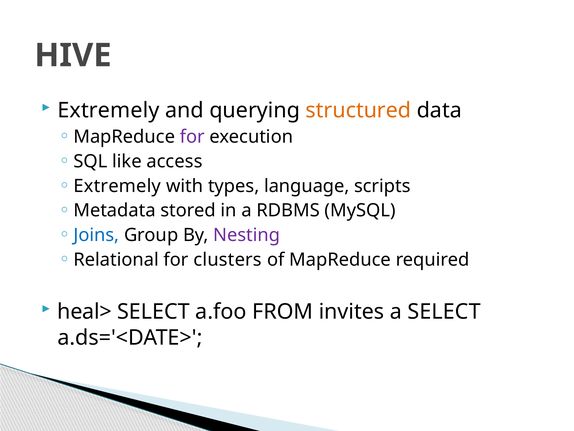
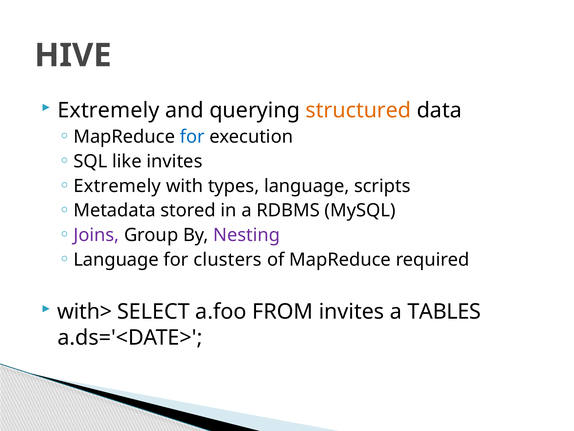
for colour: purple -> blue (192, 137)
like access: access -> invites (174, 161)
Joins colour: blue -> purple (96, 235)
Relational: Relational -> Language (116, 260)
heal>: heal> -> with> (85, 311)
a SELECT: SELECT -> TABLES (444, 311)
